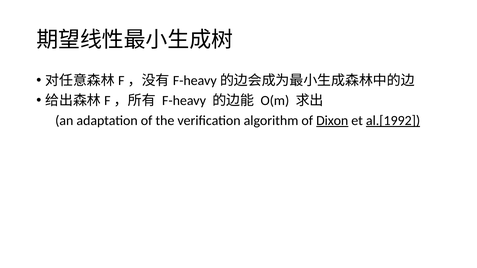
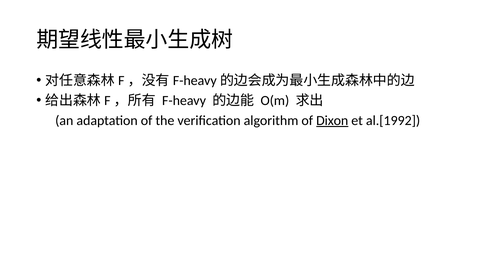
al.[1992 underline: present -> none (393, 121)
